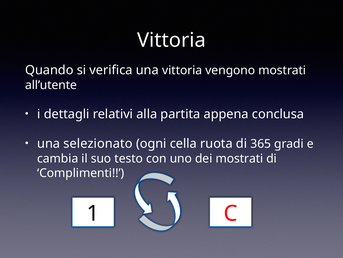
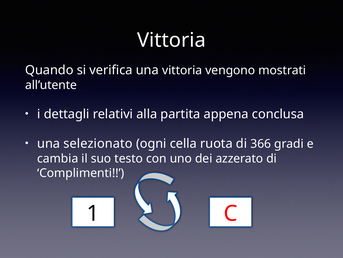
365: 365 -> 366 (261, 143)
dei mostrati: mostrati -> azzerato (239, 158)
